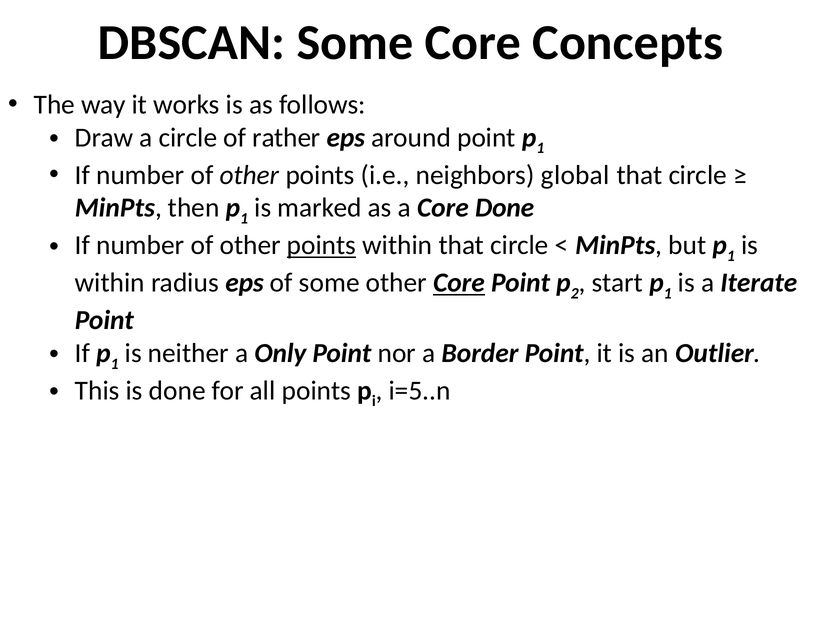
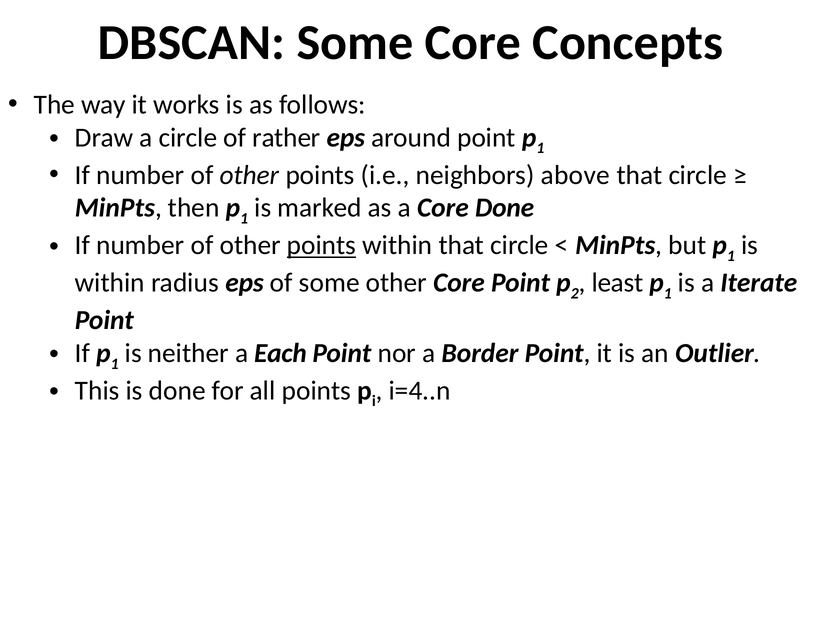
global: global -> above (575, 175)
Core underline: present -> none (459, 283)
start: start -> least (617, 283)
Only: Only -> Each (280, 353)
i=5..n: i=5..n -> i=4..n (420, 390)
